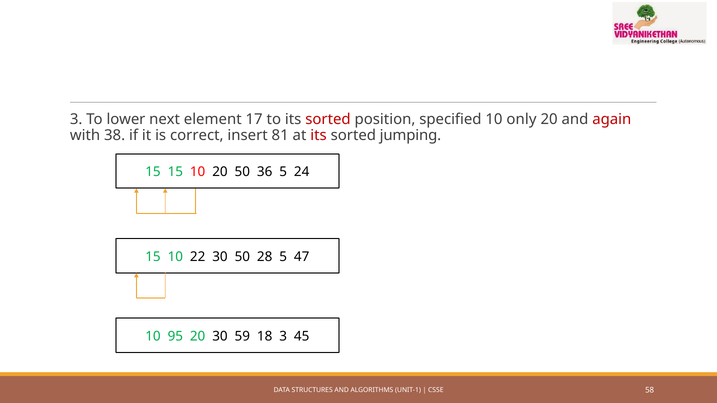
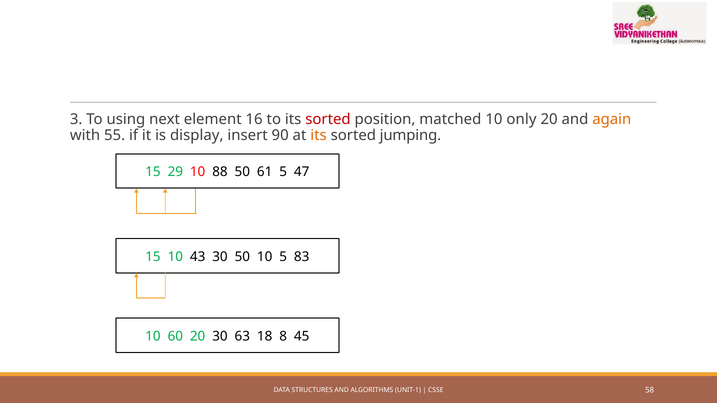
lower: lower -> using (126, 119)
17: 17 -> 16 (254, 119)
specified: specified -> matched (450, 119)
again colour: red -> orange (612, 119)
38: 38 -> 55 (115, 135)
correct: correct -> display (197, 135)
81: 81 -> 90 (280, 135)
its colour: red -> orange (319, 135)
15 15: 15 -> 29 (175, 172)
10 20: 20 -> 88 (220, 172)
36: 36 -> 61 (265, 172)
24: 24 -> 47 (302, 172)
22: 22 -> 43 (198, 257)
50 28: 28 -> 10 (265, 257)
47: 47 -> 83 (302, 257)
95: 95 -> 60 (175, 337)
59: 59 -> 63 (242, 337)
18 3: 3 -> 8 (283, 337)
